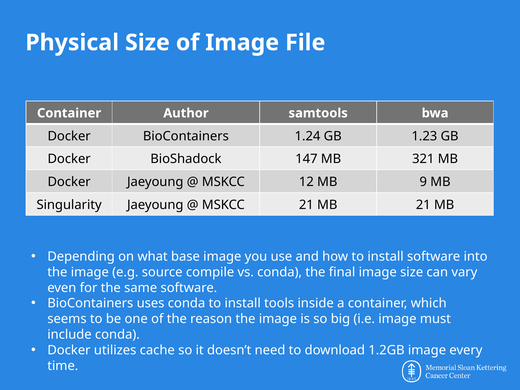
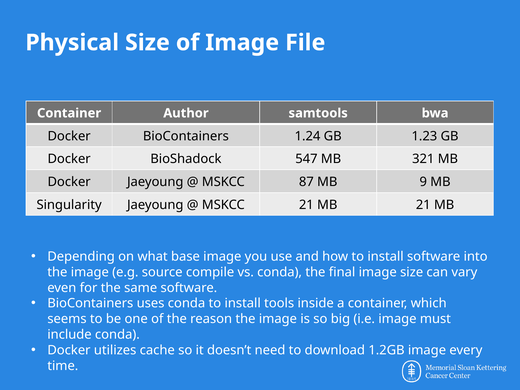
147: 147 -> 547 (306, 159)
12: 12 -> 87 (306, 182)
